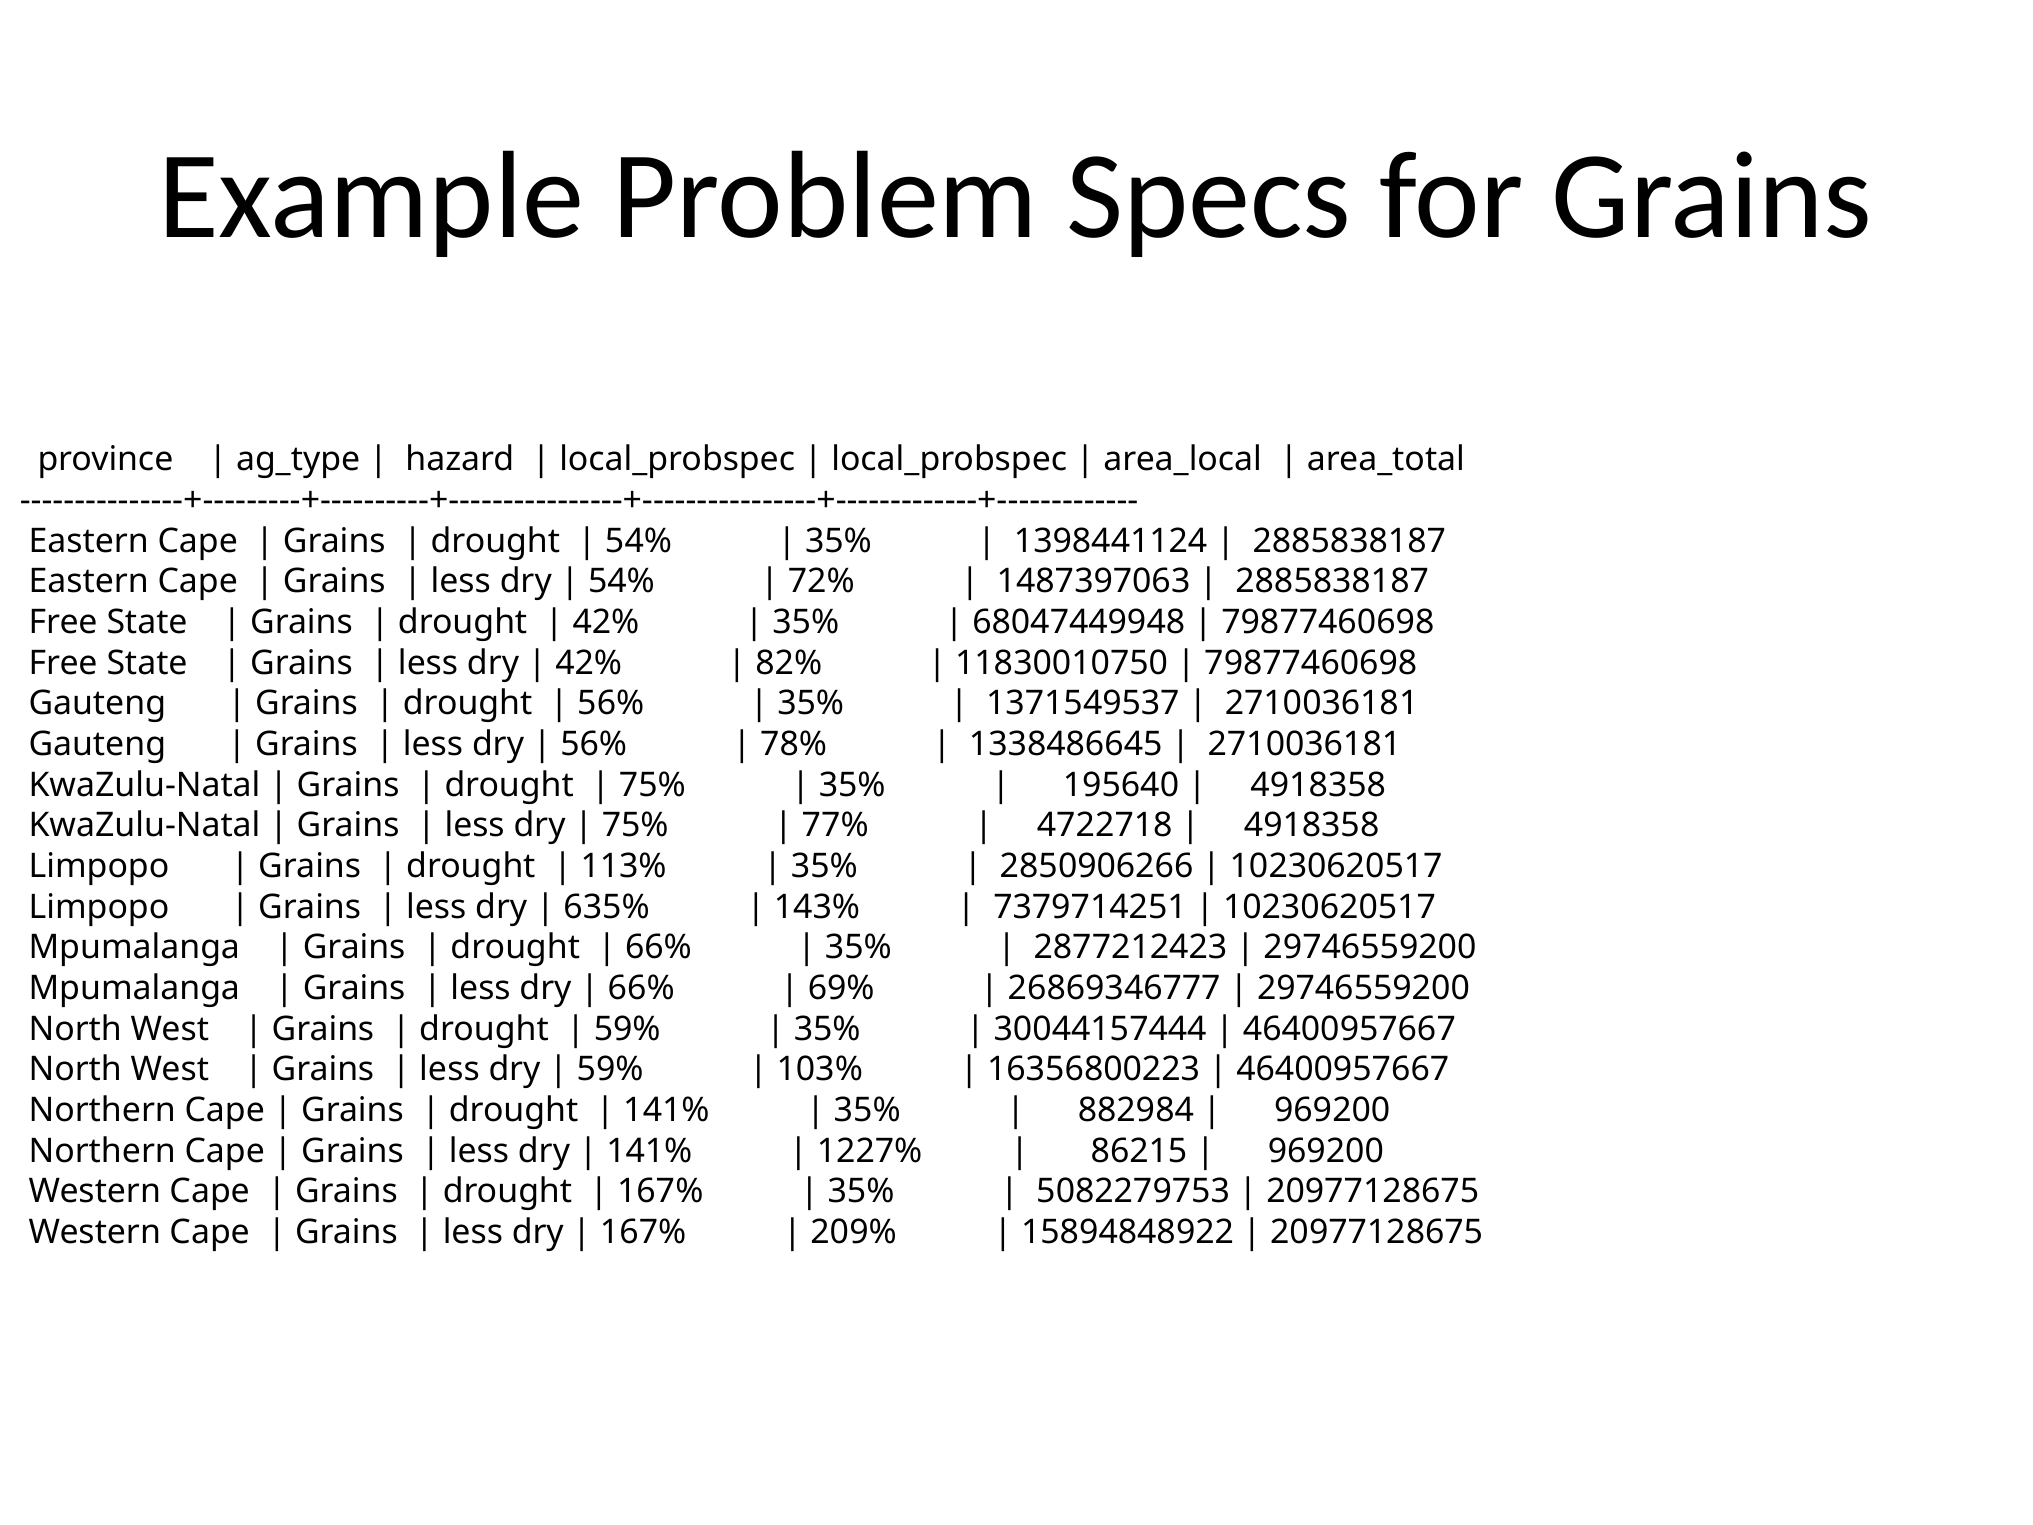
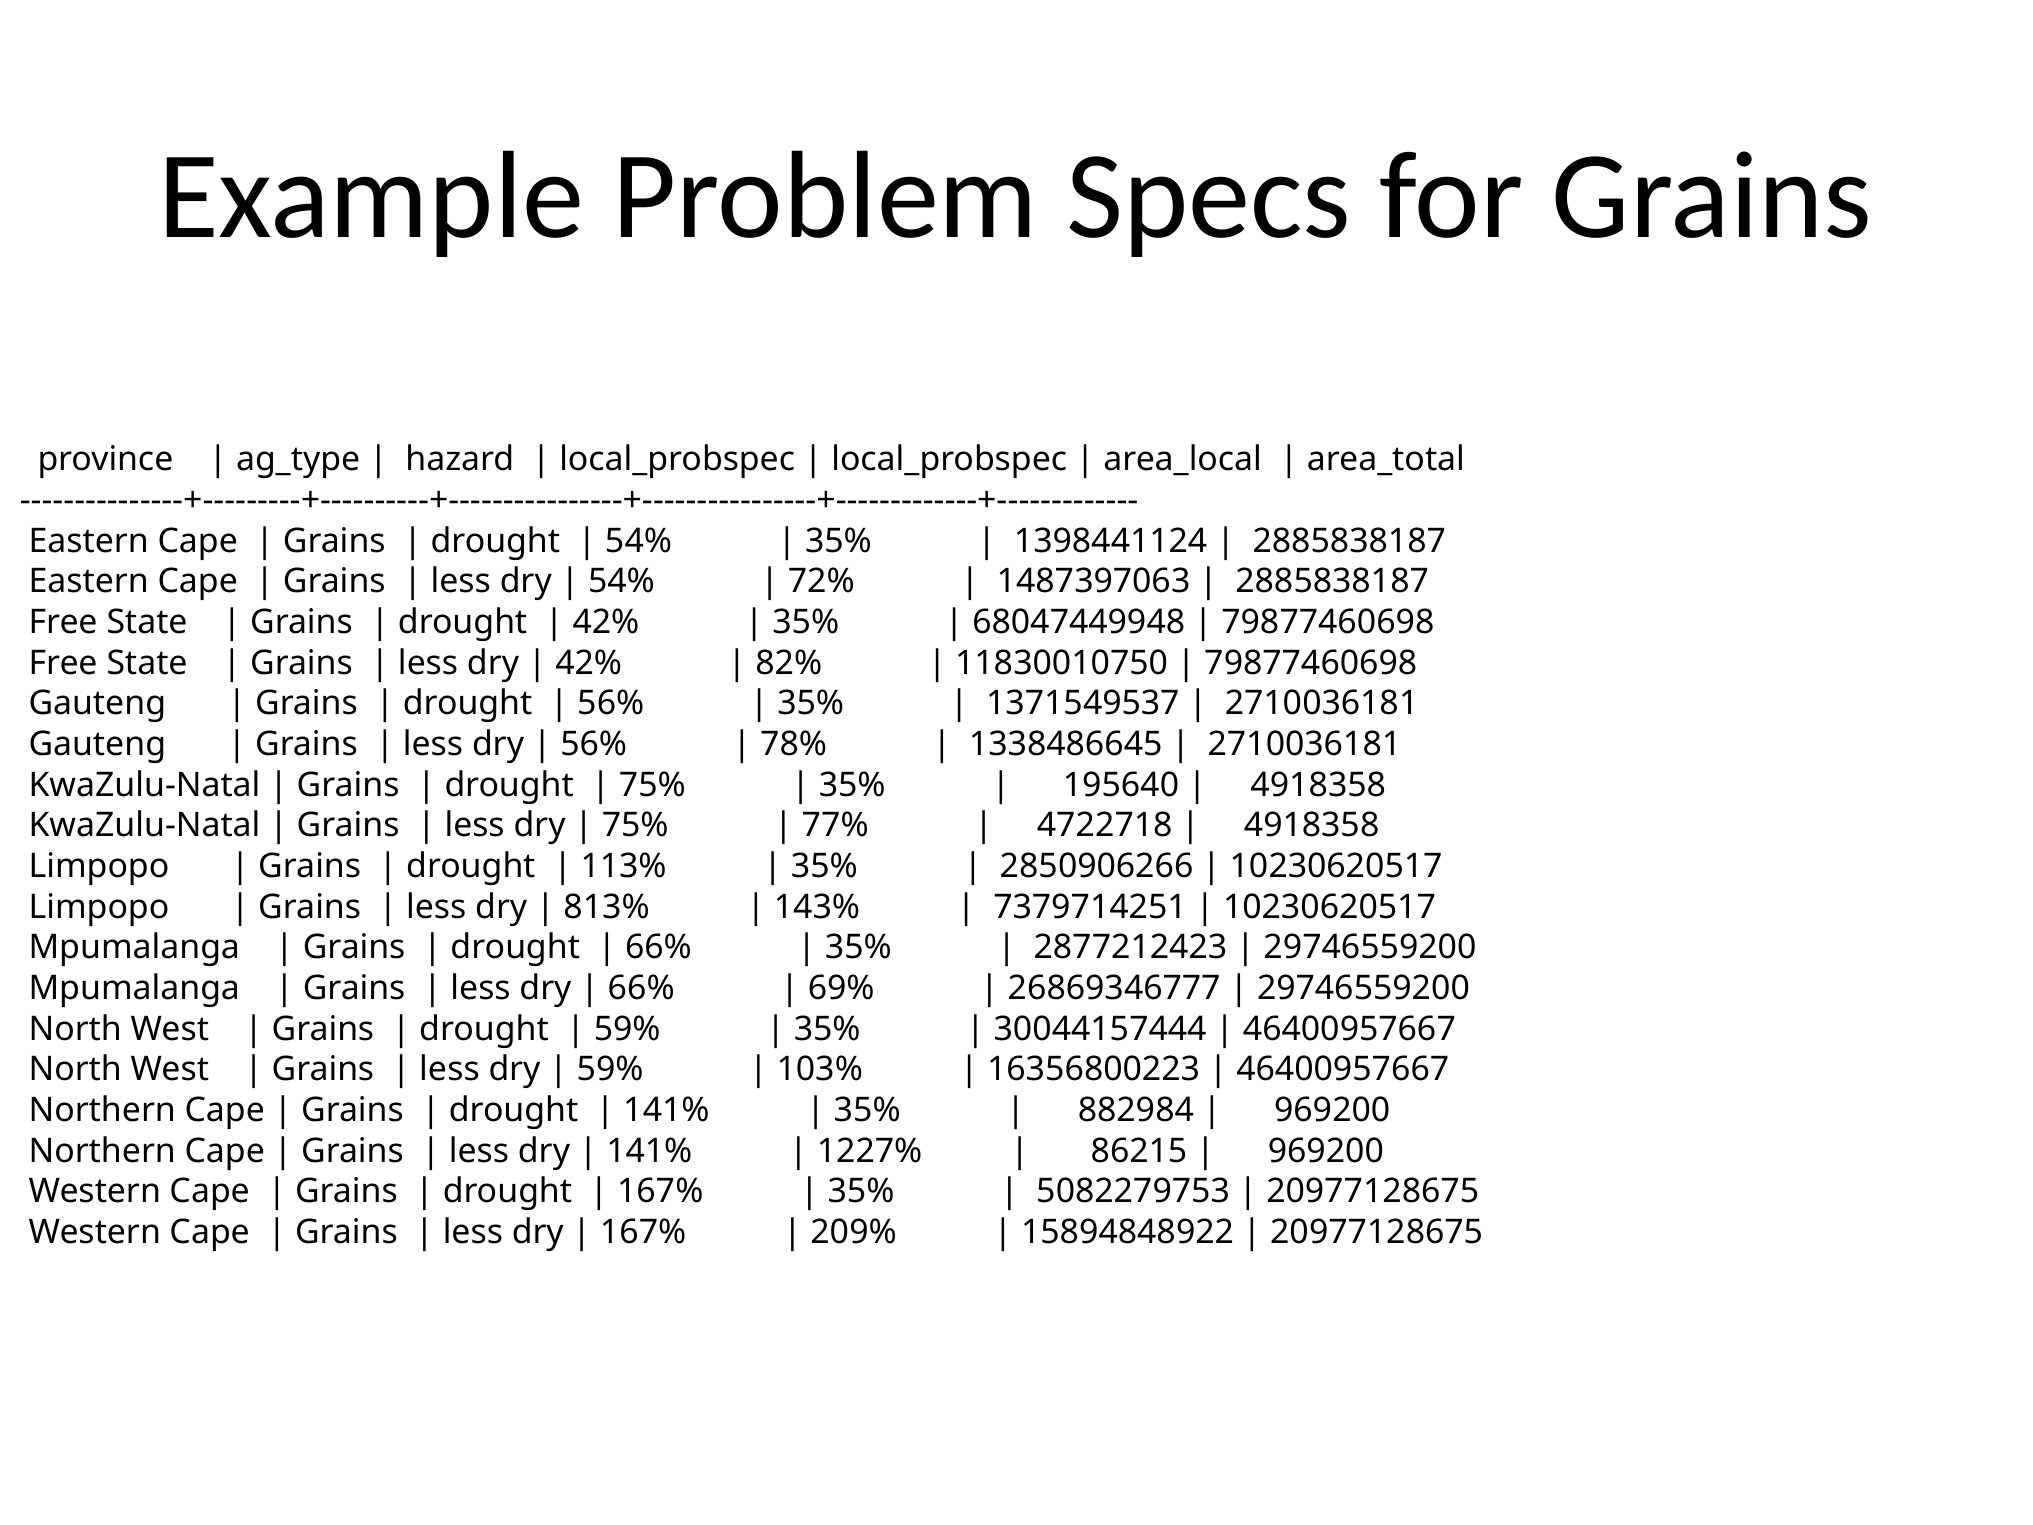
635%: 635% -> 813% (607, 907)
